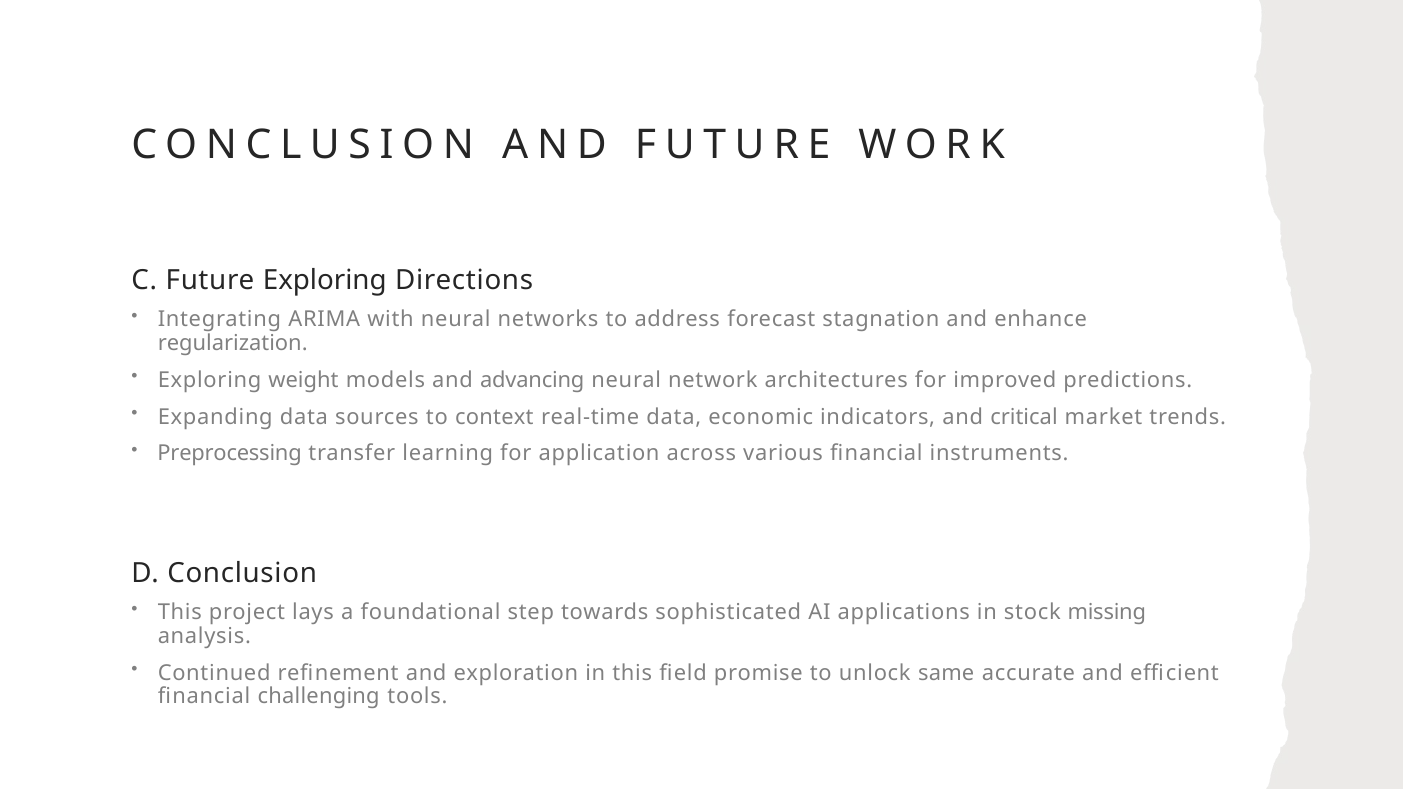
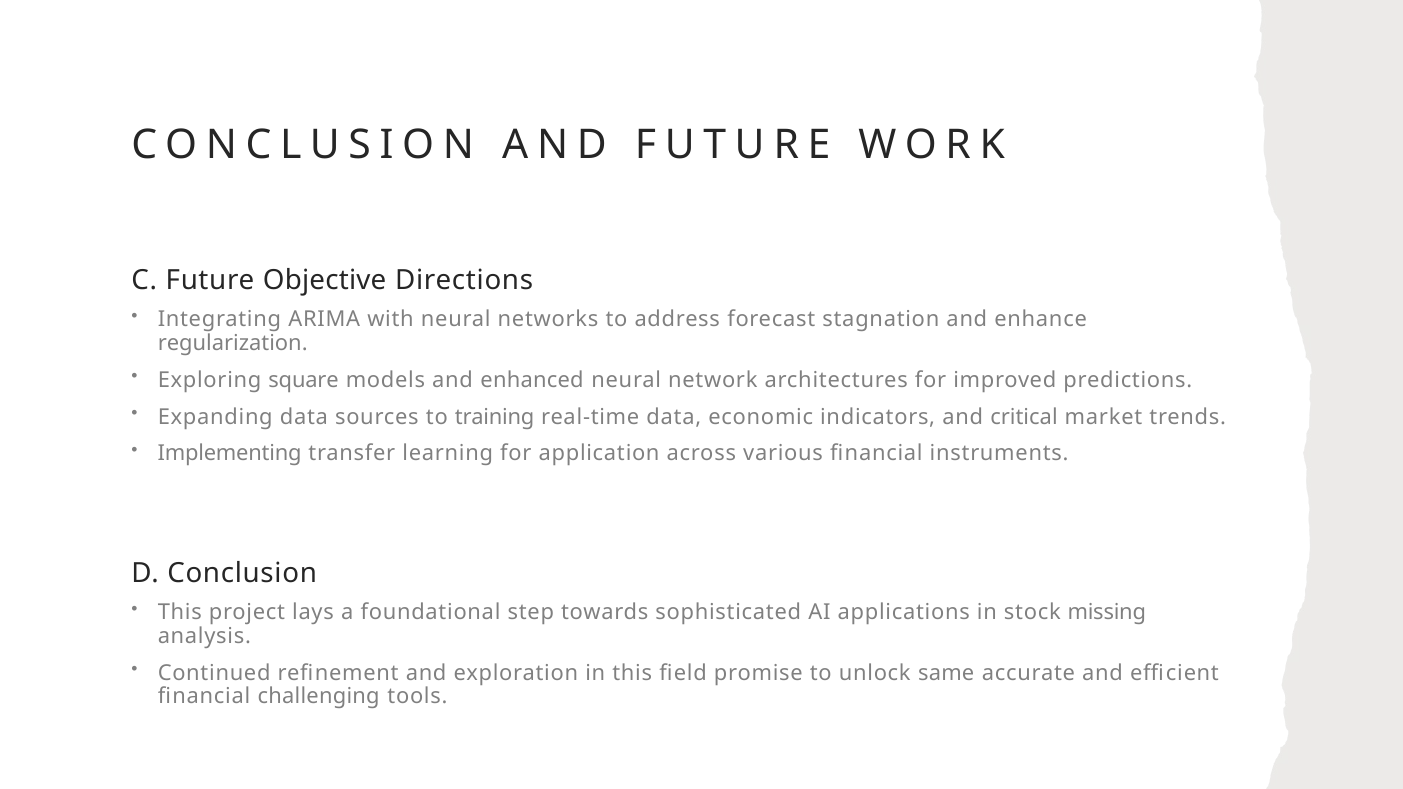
Future Exploring: Exploring -> Objective (325, 280)
weight: weight -> square (304, 380)
advancing: advancing -> enhanced (532, 380)
context: context -> training (495, 417)
Preprocessing: Preprocessing -> Implementing (230, 454)
